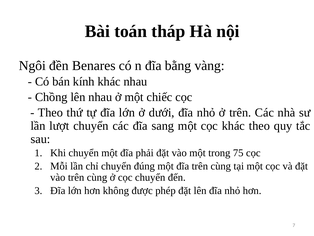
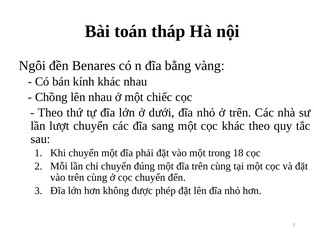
75: 75 -> 18 (238, 153)
